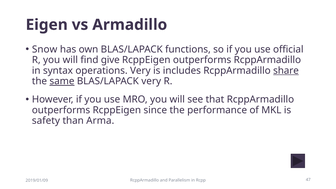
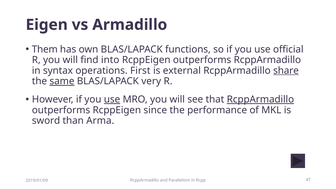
Snow: Snow -> Them (45, 49)
give: give -> into (110, 60)
operations Very: Very -> First (140, 71)
includes: includes -> external (182, 71)
use underline: none -> present (112, 99)
RcppArmadillo underline: none -> present (260, 99)
safety: safety -> sword (46, 121)
